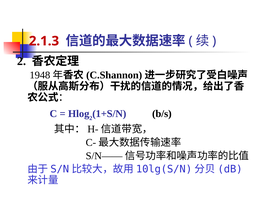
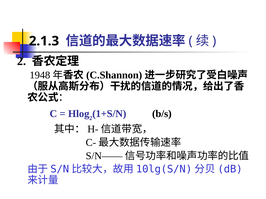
2.1.3 colour: red -> black (44, 41)
